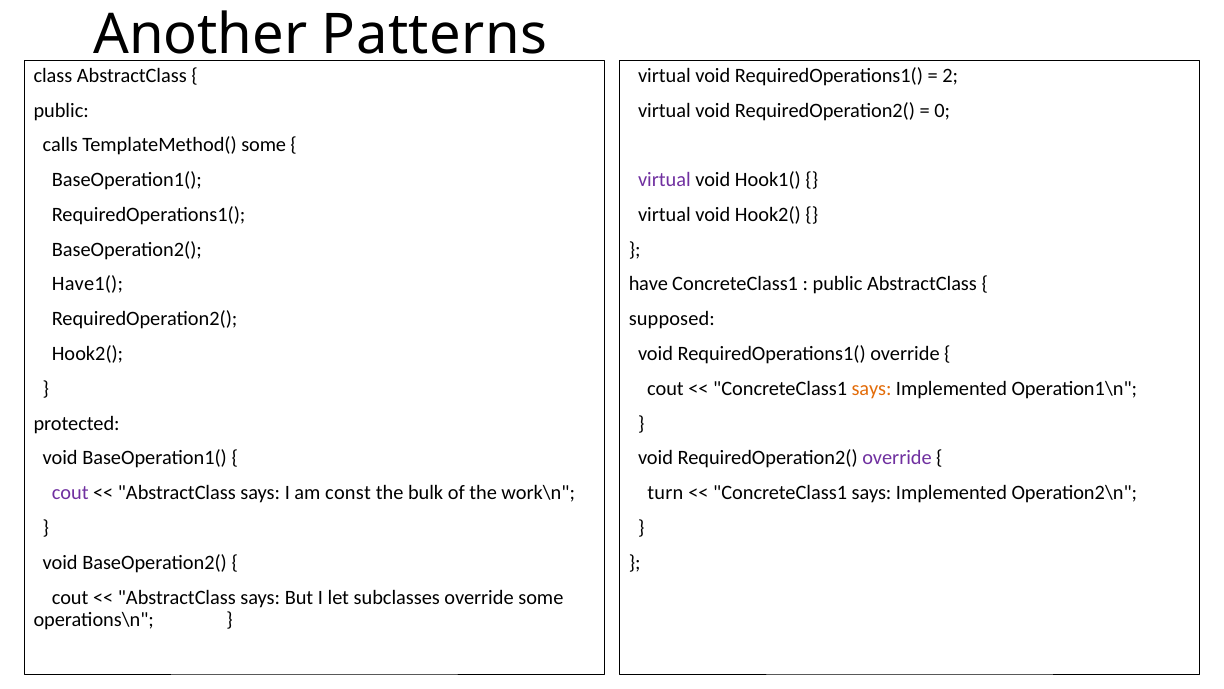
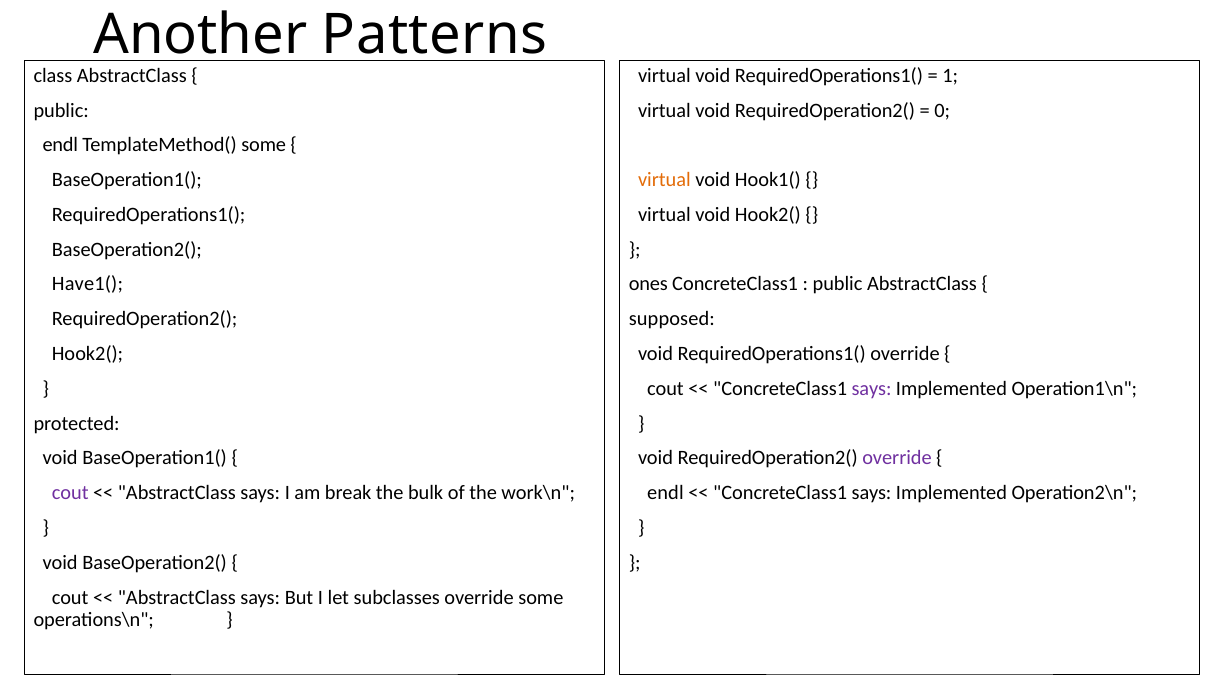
2: 2 -> 1 (950, 75)
calls: calls -> endl (60, 145)
virtual colour: purple -> orange (664, 180)
have: have -> ones (648, 284)
says colour: orange -> purple (872, 388)
const: const -> break (348, 493)
turn: turn -> endl (665, 493)
